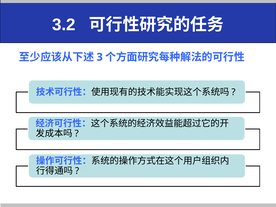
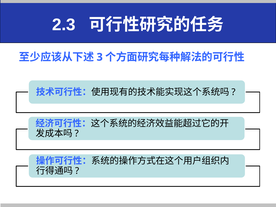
3.2: 3.2 -> 2.3 (64, 25)
